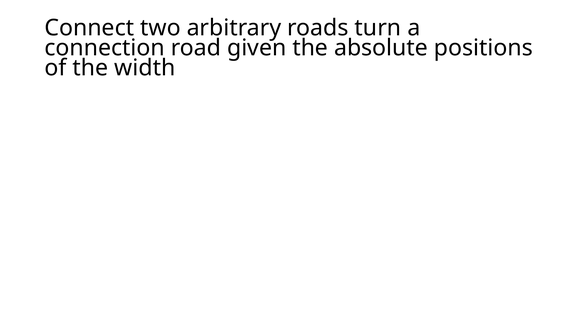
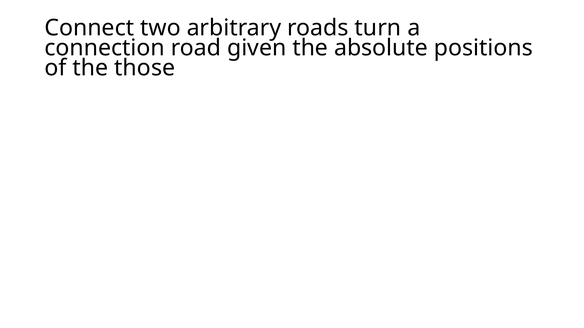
width: width -> those (145, 68)
